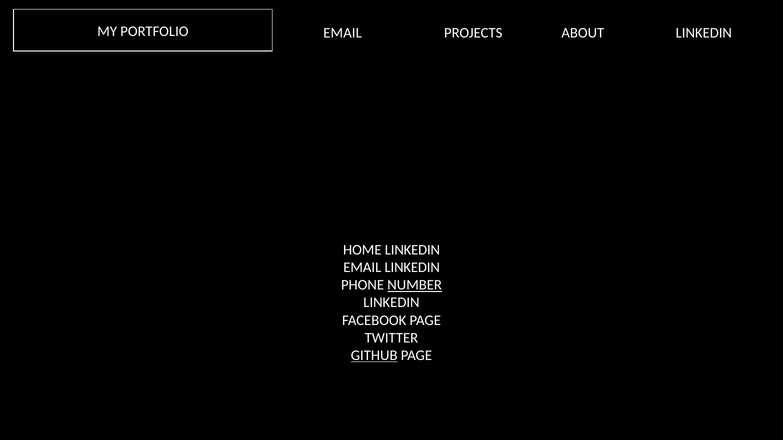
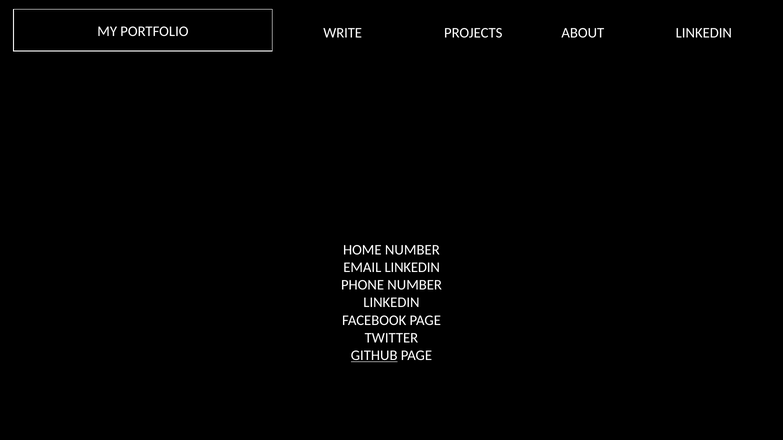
EMAIL: EMAIL -> WRITE (343, 33)
HOME LINKEDIN: LINKEDIN -> NUMBER (412, 250)
NUMBER underline: present -> none (415, 285)
